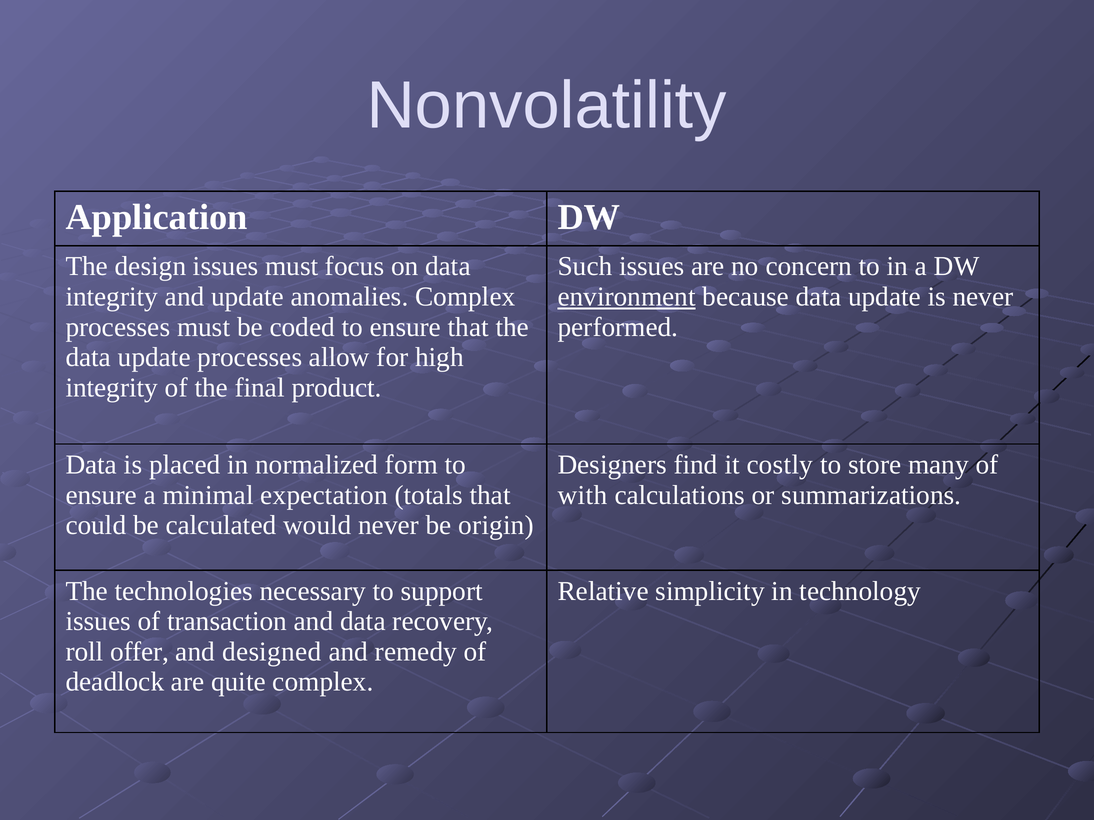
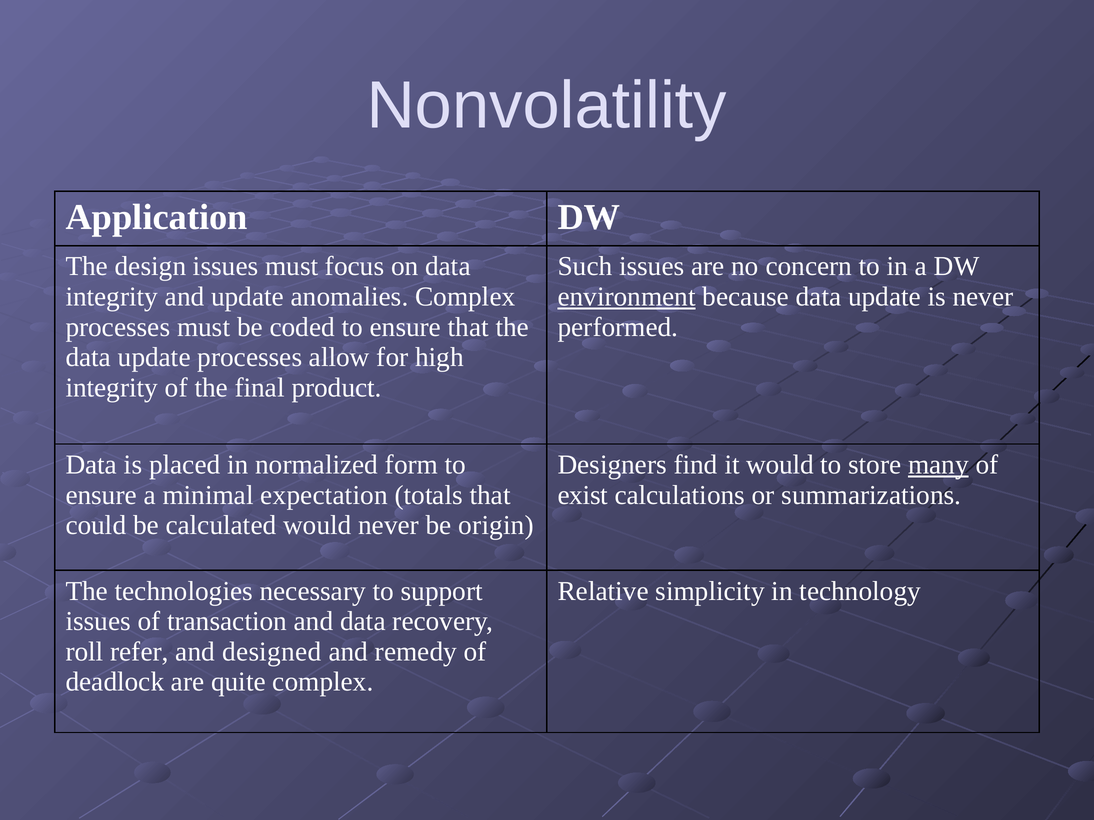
it costly: costly -> would (780, 465)
many underline: none -> present (938, 465)
with: with -> exist (583, 495)
offer: offer -> refer (139, 652)
